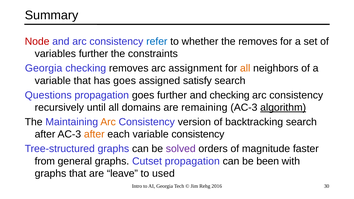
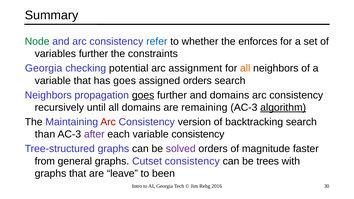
Node colour: red -> green (37, 41)
the removes: removes -> enforces (258, 41)
checking removes: removes -> potential (129, 68)
assigned satisfy: satisfy -> orders (197, 81)
Questions: Questions -> Neighbors (48, 95)
goes underline: none -> present (143, 95)
and checking: checking -> domains (230, 95)
Arc colour: orange -> red (108, 122)
after: after -> than (45, 134)
after colour: orange -> purple (94, 134)
Cutset propagation: propagation -> consistency (192, 161)
been: been -> trees (268, 161)
used: used -> been (163, 174)
